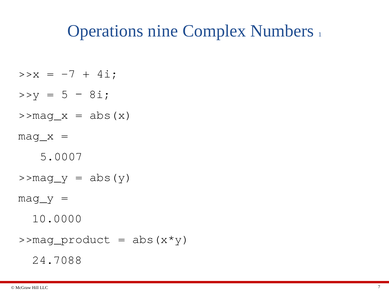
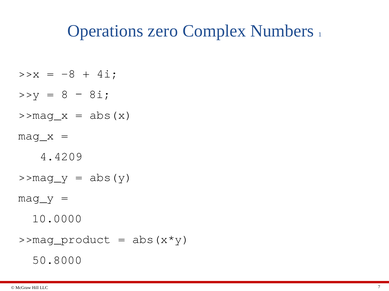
nine: nine -> zero (163, 31)
-7: -7 -> -8 (68, 74)
5: 5 -> 8 (65, 95)
5.0007: 5.0007 -> 4.4209 (61, 157)
24.7088: 24.7088 -> 50.8000 (57, 261)
